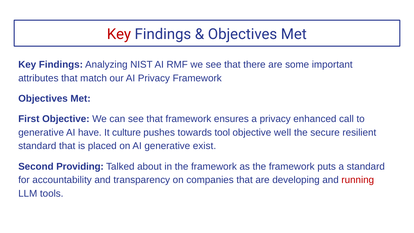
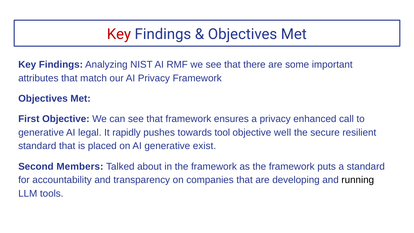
have: have -> legal (90, 132)
culture: culture -> rapidly (127, 132)
Providing: Providing -> Members (80, 166)
running colour: red -> black (358, 180)
